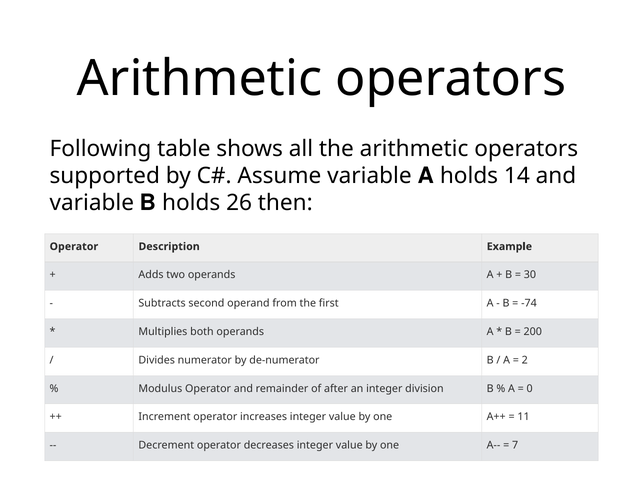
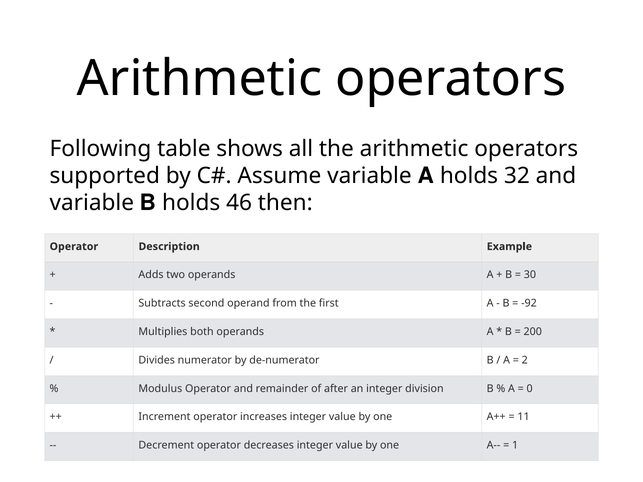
14: 14 -> 32 (517, 176)
26: 26 -> 46 (239, 203)
-74: -74 -> -92 (529, 303)
7: 7 -> 1 (515, 446)
